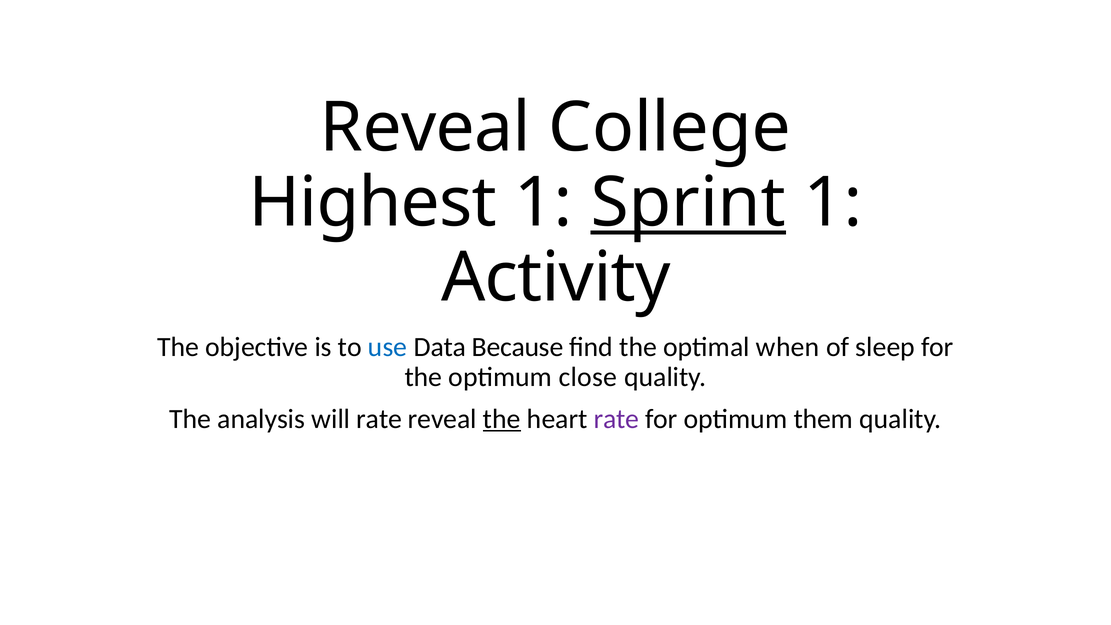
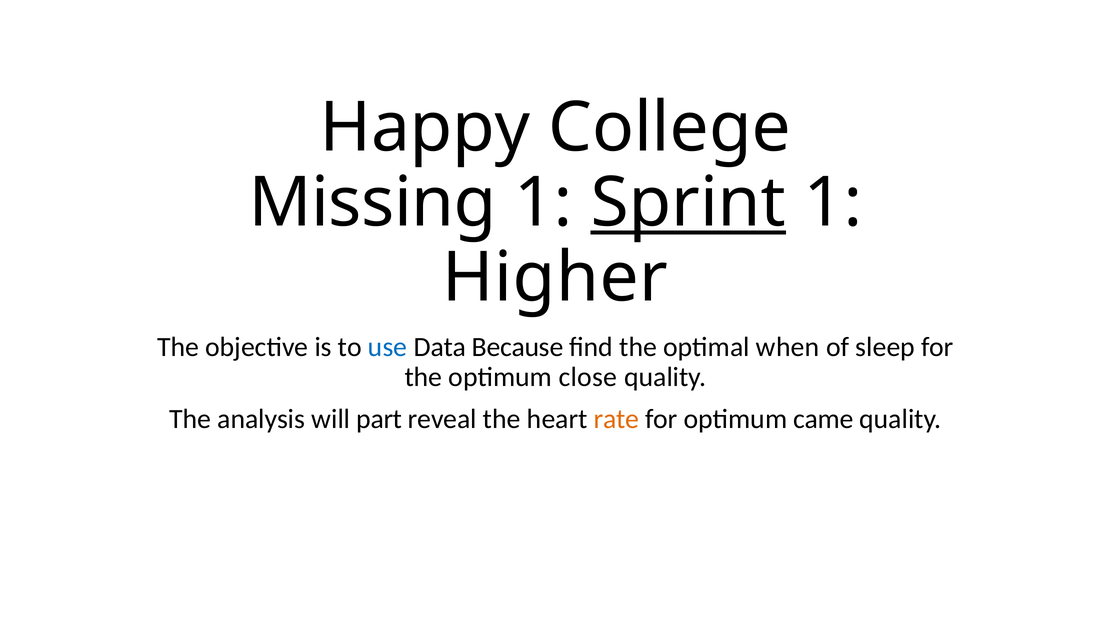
Reveal: Reveal -> Happy (425, 128)
Highest: Highest -> Missing (373, 203)
Activity: Activity -> Higher (555, 278)
will rate: rate -> part (379, 419)
the underline: present -> none (502, 419)
rate colour: purple -> orange (617, 419)
them: them -> came (823, 419)
